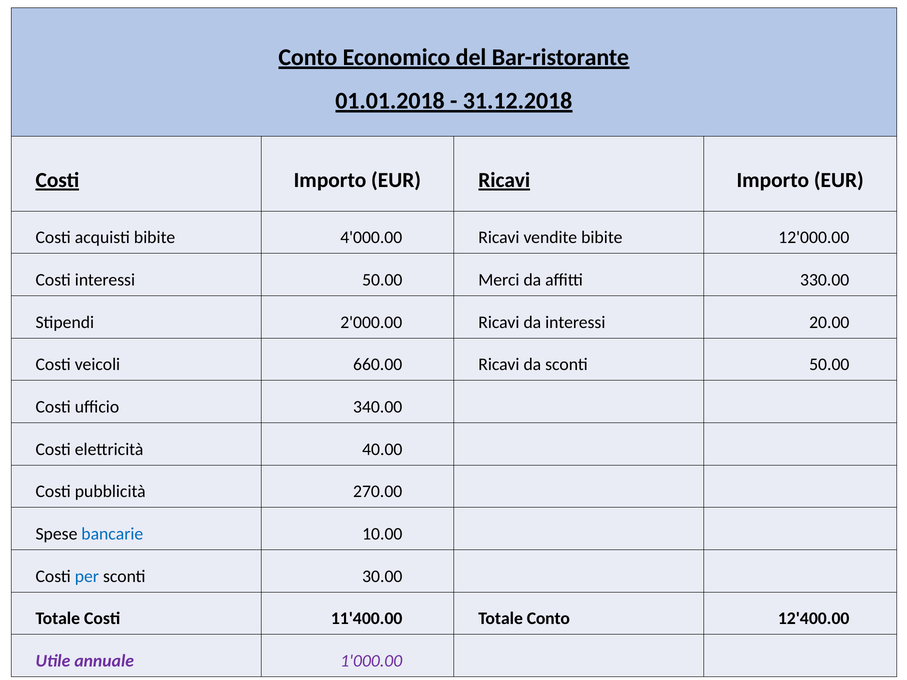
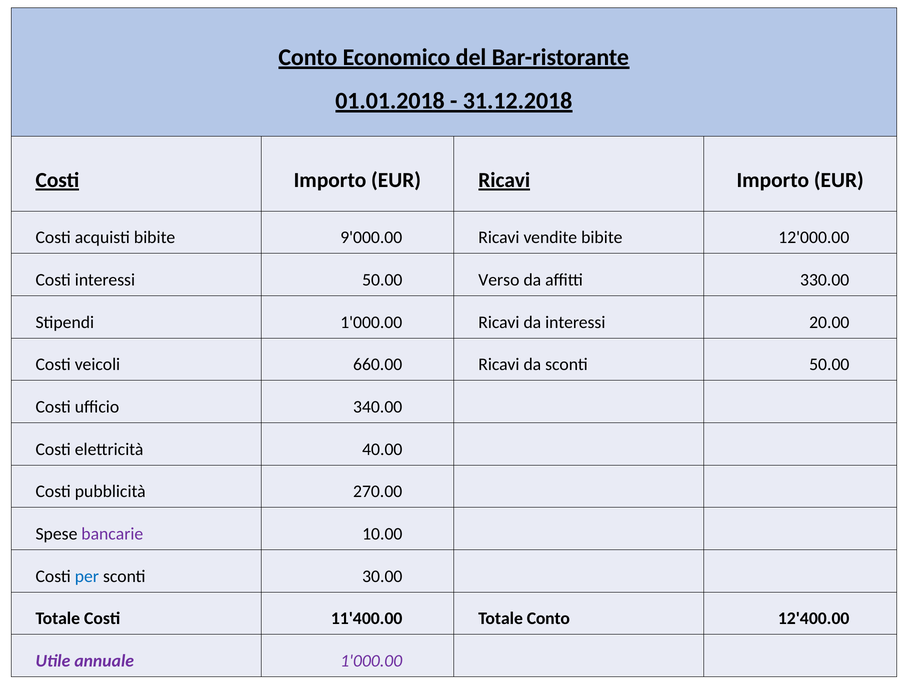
4'000.00: 4'000.00 -> 9'000.00 (371, 238)
Merci: Merci -> Verso (499, 280)
Stipendi 2'000.00: 2'000.00 -> 1'000.00 (371, 322)
bancarie colour: blue -> purple (112, 534)
